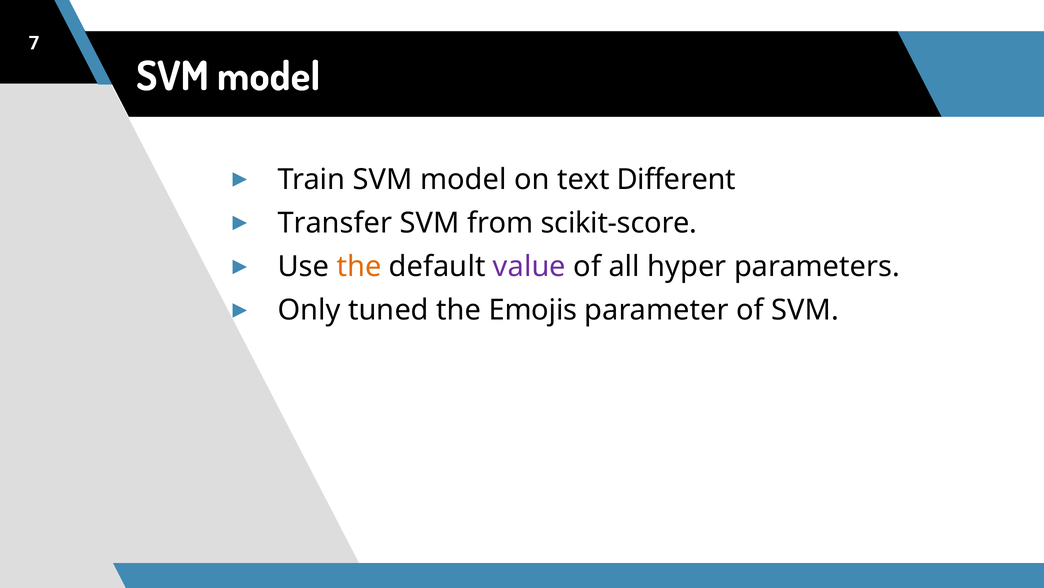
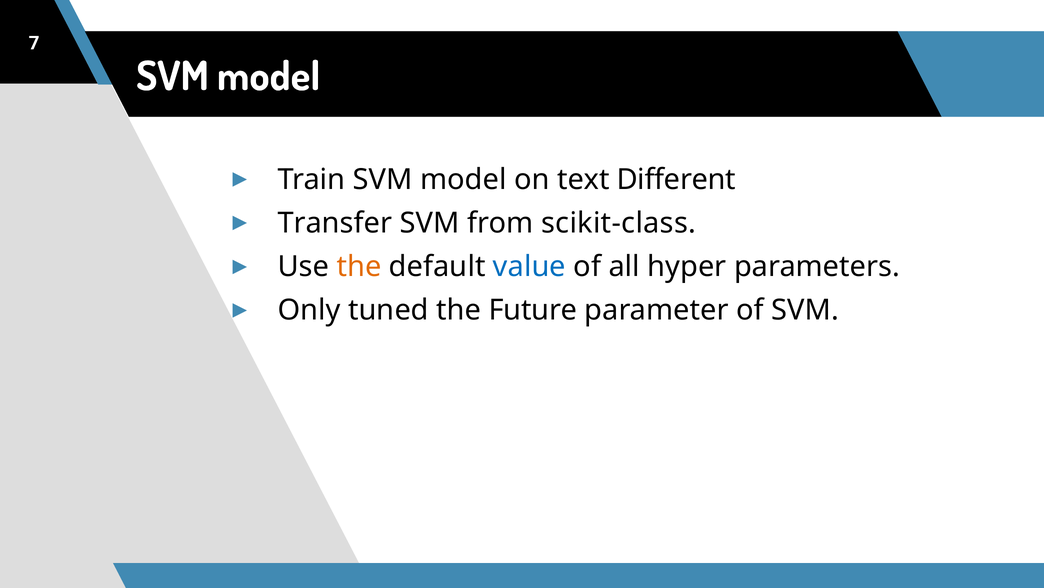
scikit-score: scikit-score -> scikit-class (619, 223)
value colour: purple -> blue (529, 266)
Emojis: Emojis -> Future (533, 310)
